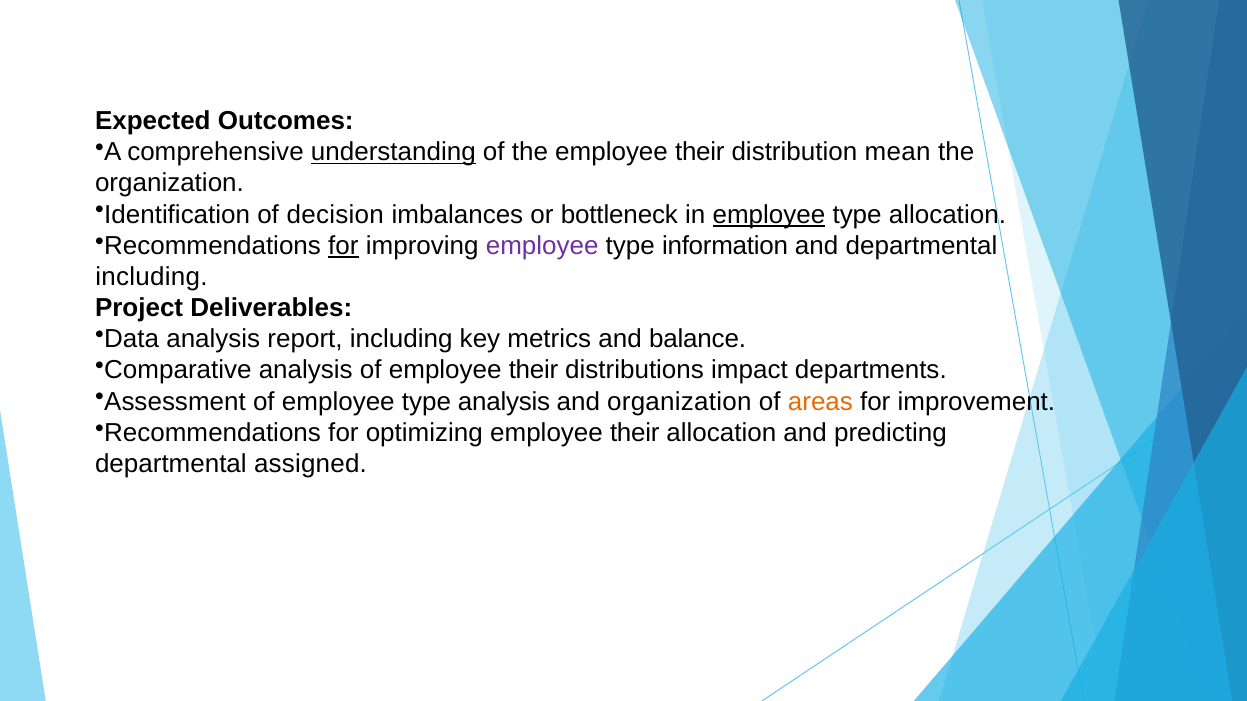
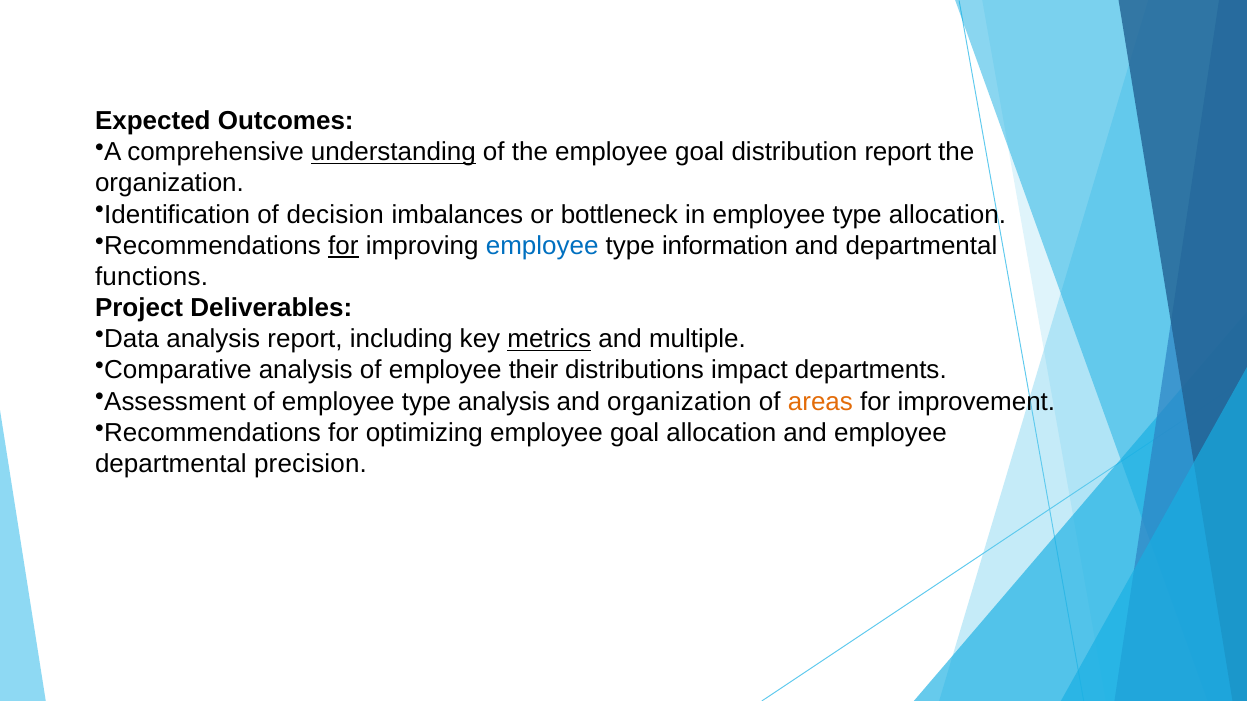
the employee their: their -> goal (700, 152)
distribution mean: mean -> report (898, 152)
employee underline: present -> none (769, 215)
employee colour: purple -> blue (542, 246)
including: including -> functions (152, 277)
metrics underline: none -> present (549, 339)
balance: balance -> multiple (697, 339)
optimizing employee their: their -> goal (635, 433)
and predicting: predicting -> employee (890, 433)
assigned: assigned -> precision (310, 464)
